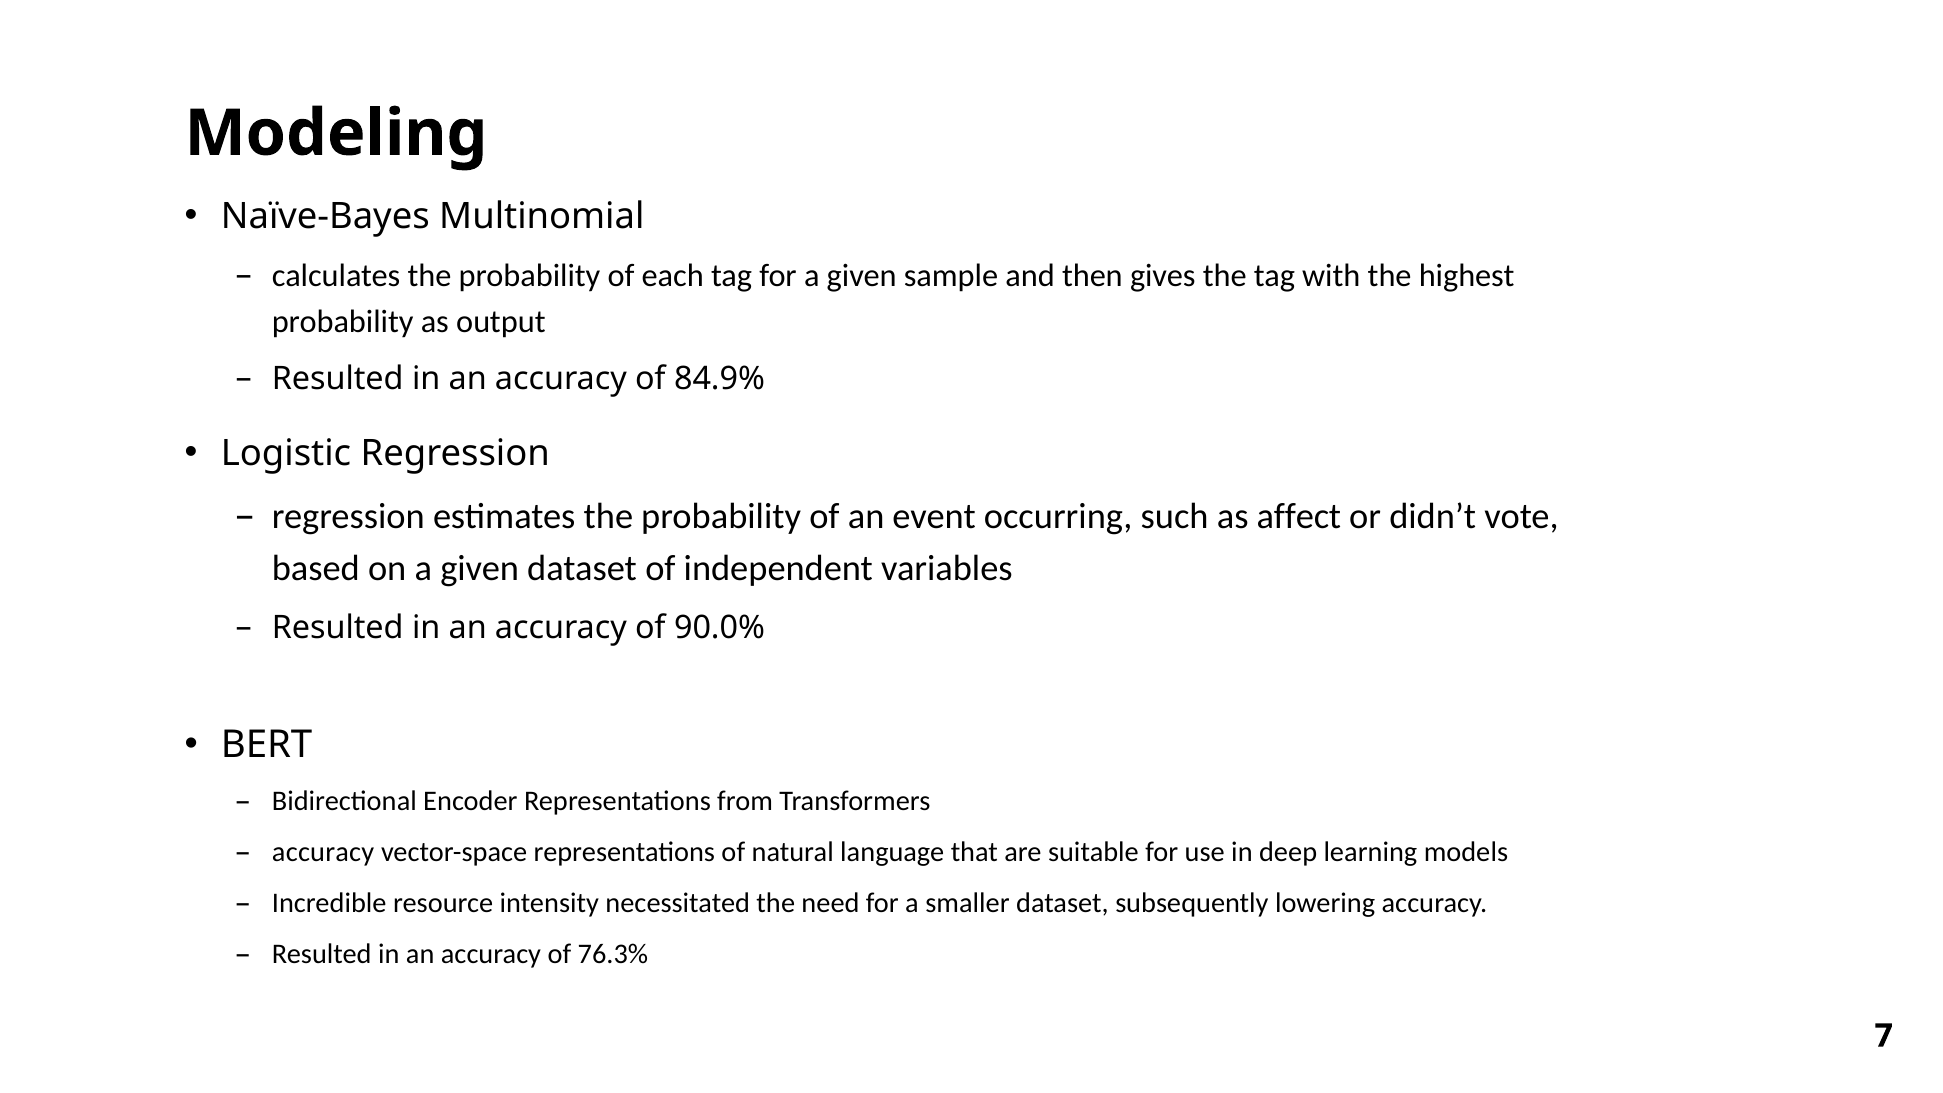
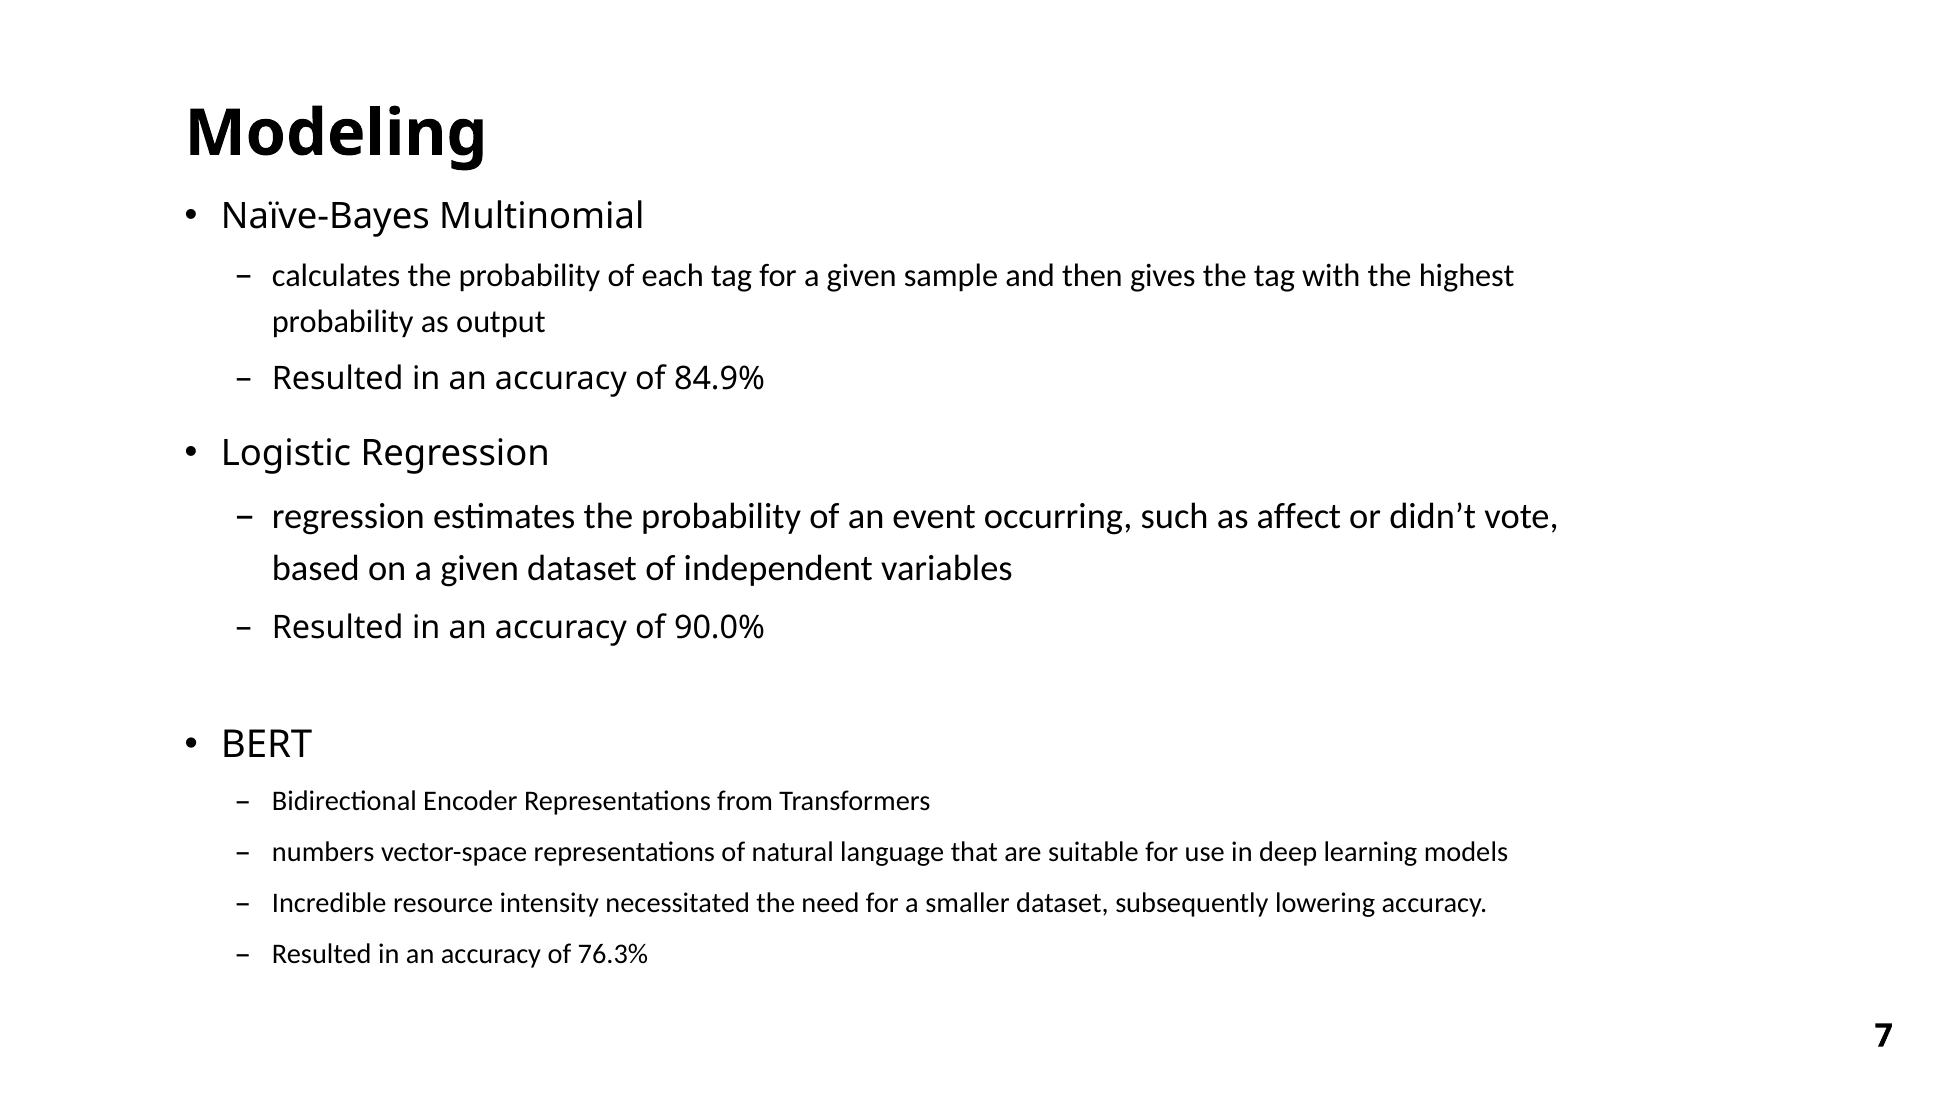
accuracy: accuracy -> numbers (323, 852)
